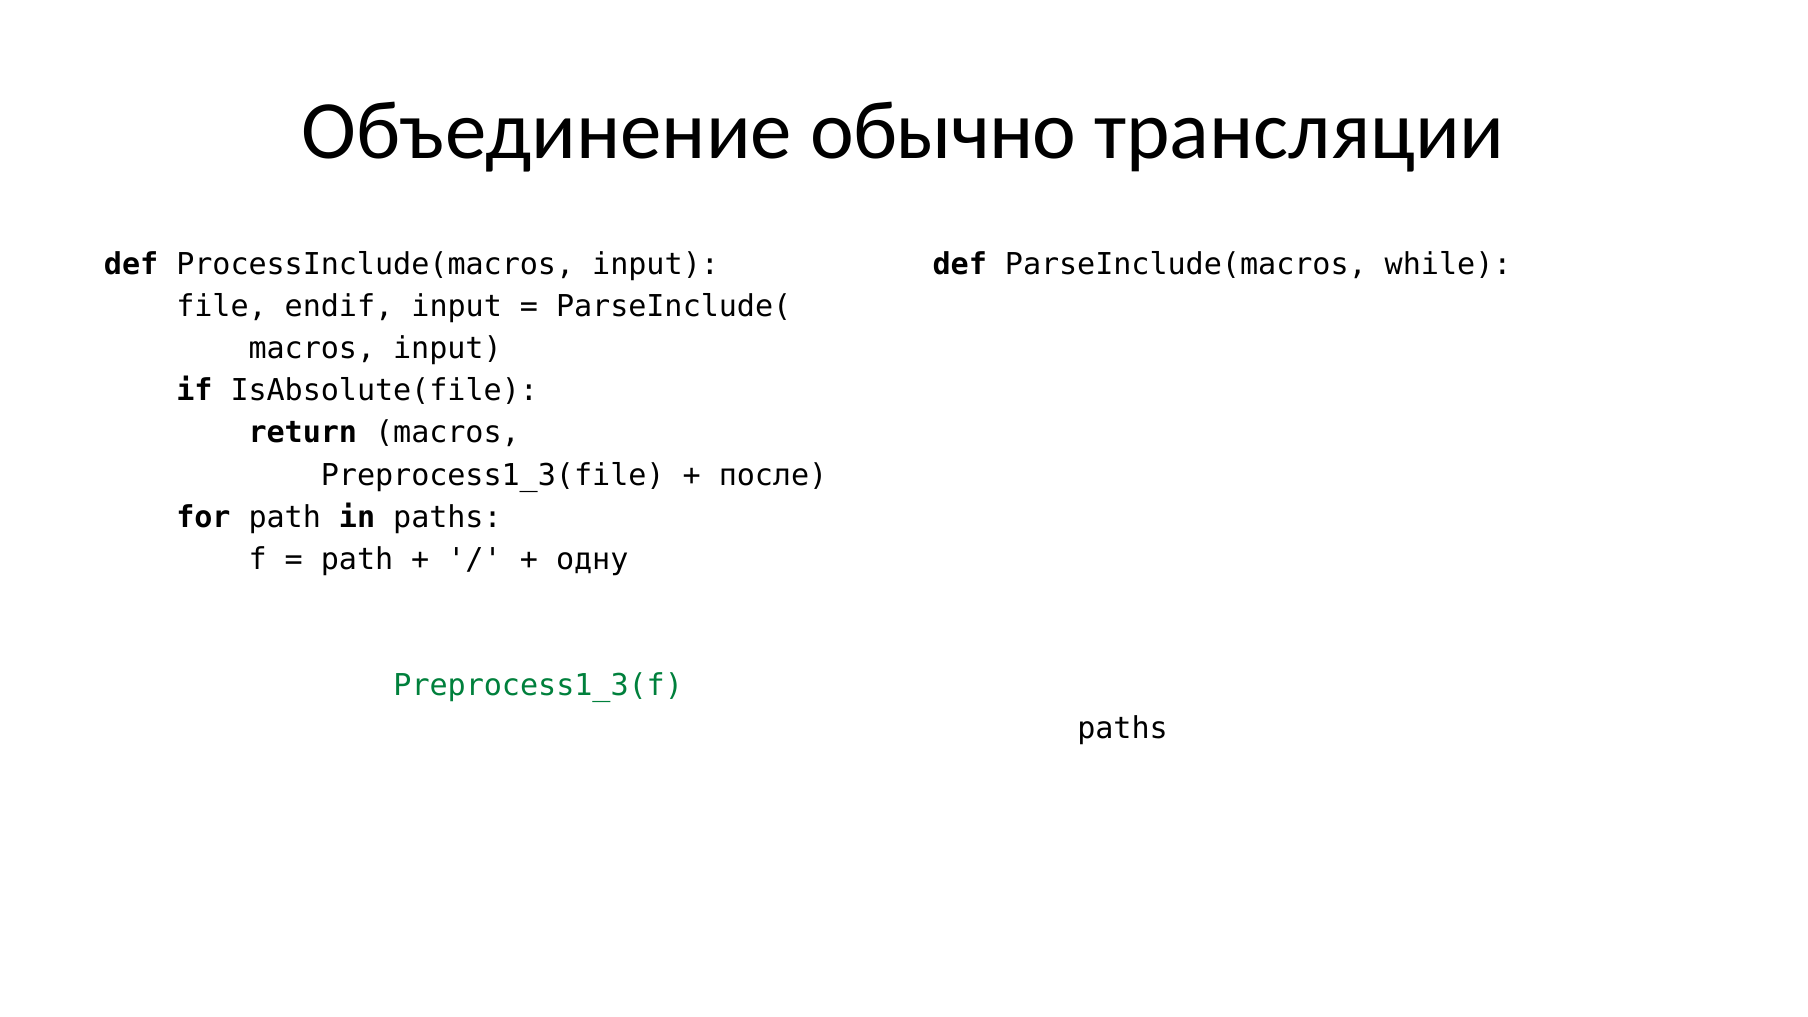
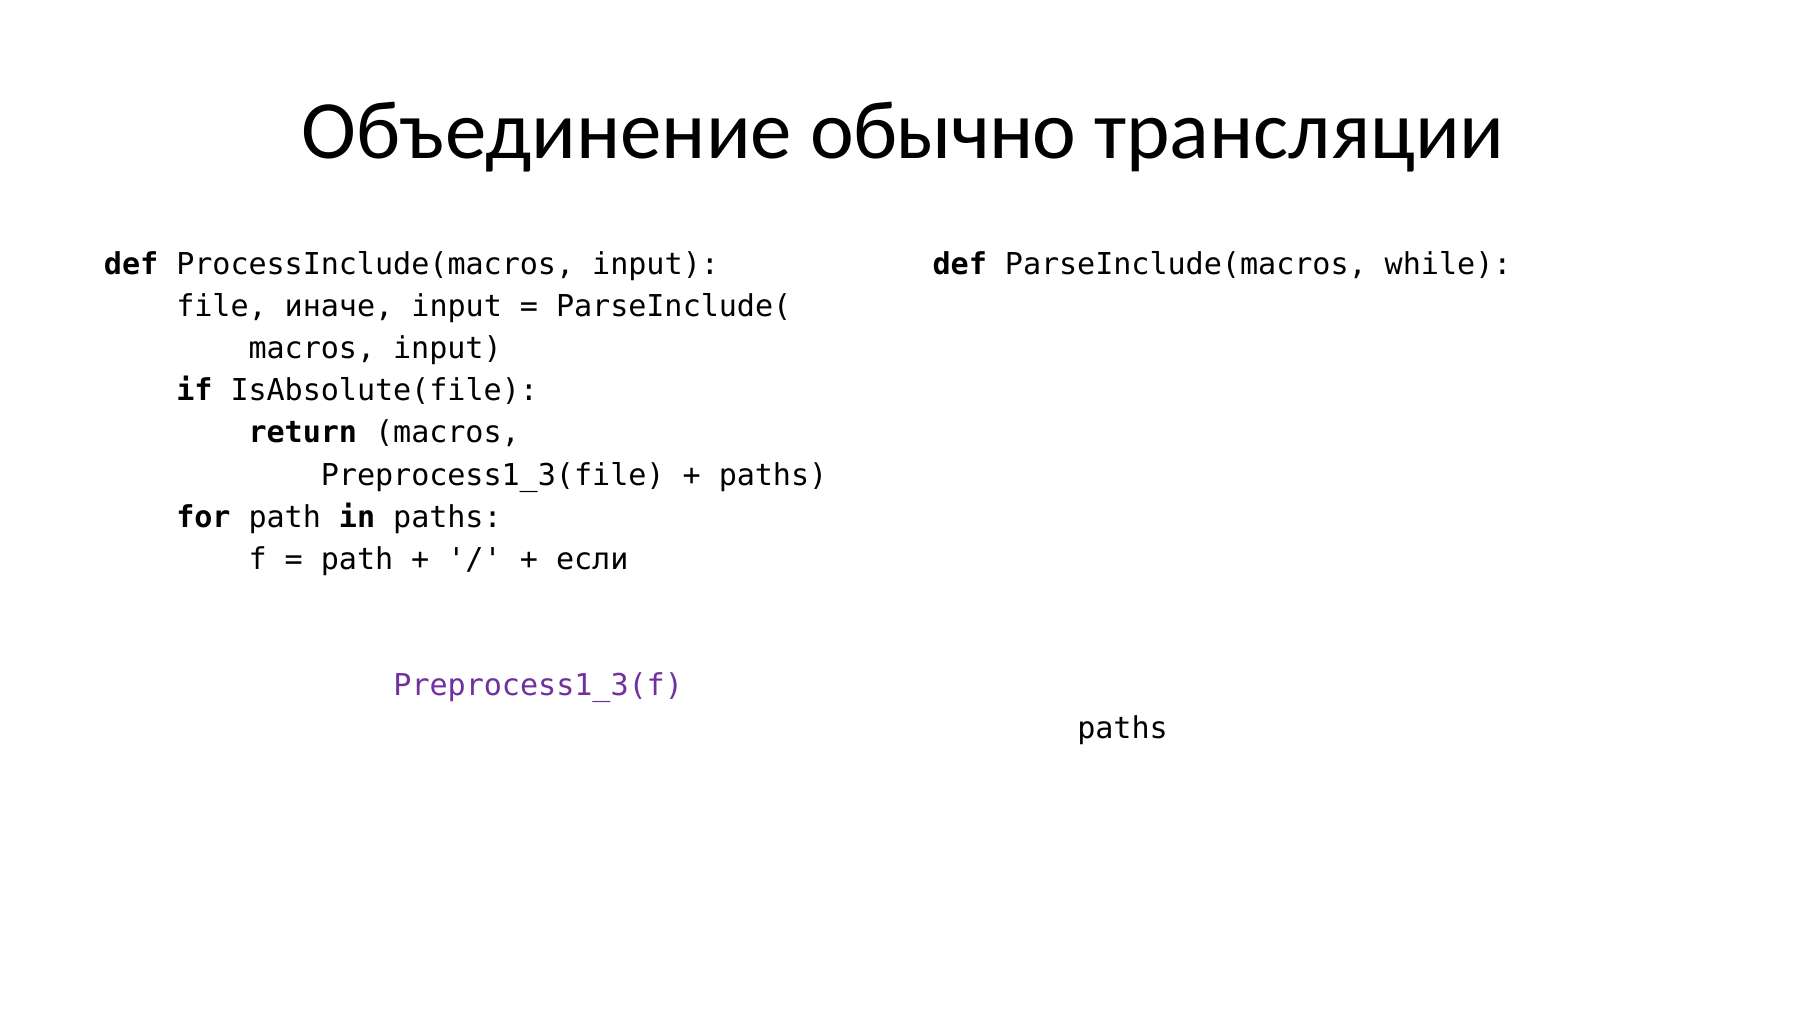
endif: endif -> иначе (339, 306)
после: после -> paths (773, 475)
одну: одну -> если (592, 559)
Preprocess1_3(f colour: green -> purple (538, 686)
